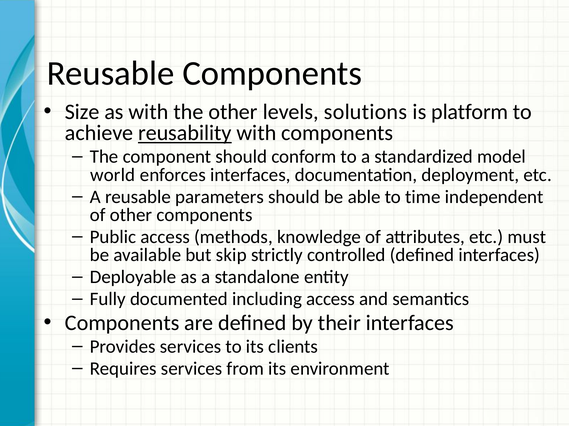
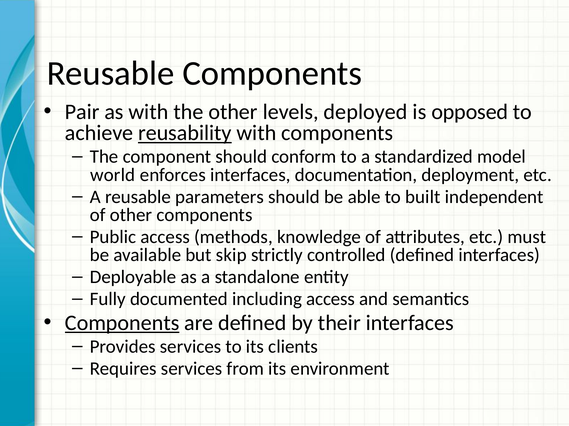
Size: Size -> Pair (82, 112)
solutions: solutions -> deployed (366, 112)
platform: platform -> opposed (470, 112)
time: time -> built (423, 197)
Components underline: none -> present (122, 324)
